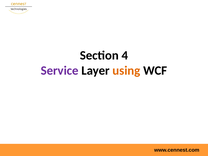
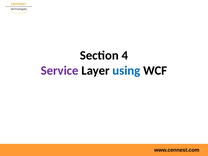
using colour: orange -> blue (126, 71)
